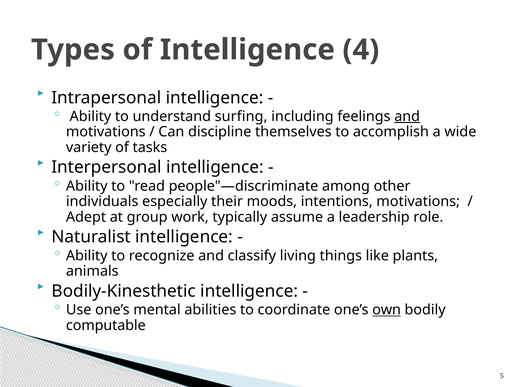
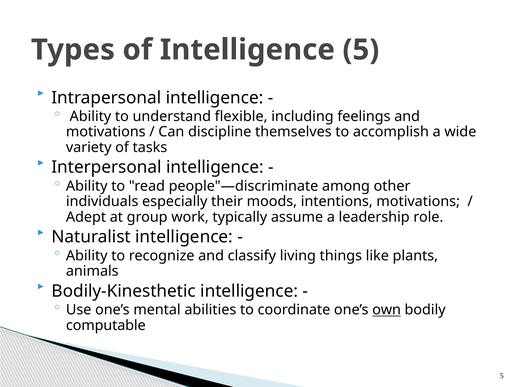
Intelligence 4: 4 -> 5 (361, 50)
surfing: surfing -> flexible (241, 116)
and underline: present -> none (407, 116)
